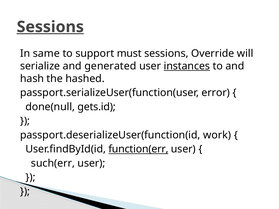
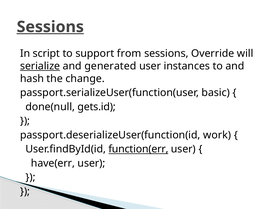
same: same -> script (46, 54)
must: must -> from (129, 54)
serialize underline: none -> present (40, 66)
instances underline: present -> none (187, 66)
hashed: hashed -> change (85, 79)
error: error -> basic (216, 93)
such(err: such(err -> have(err (53, 163)
